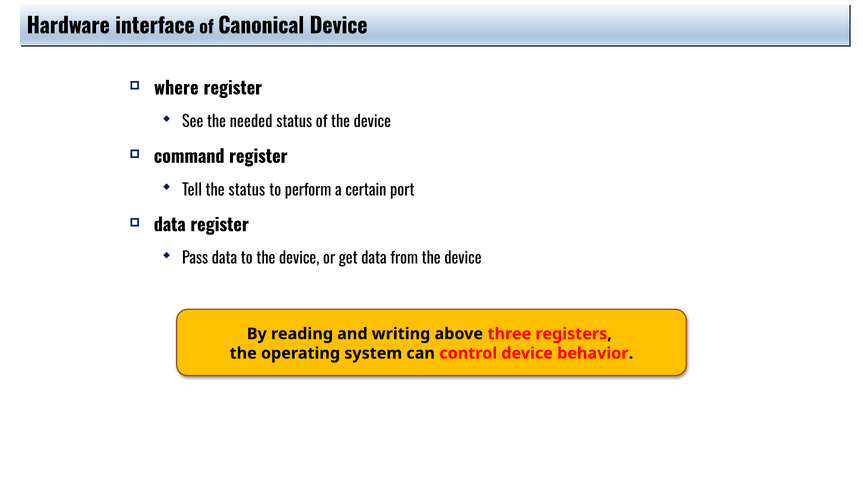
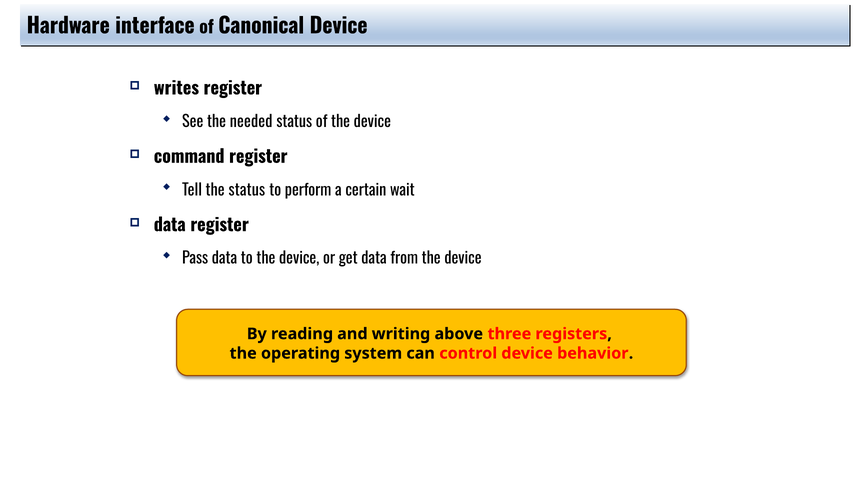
where: where -> writes (176, 88)
port: port -> wait (402, 190)
